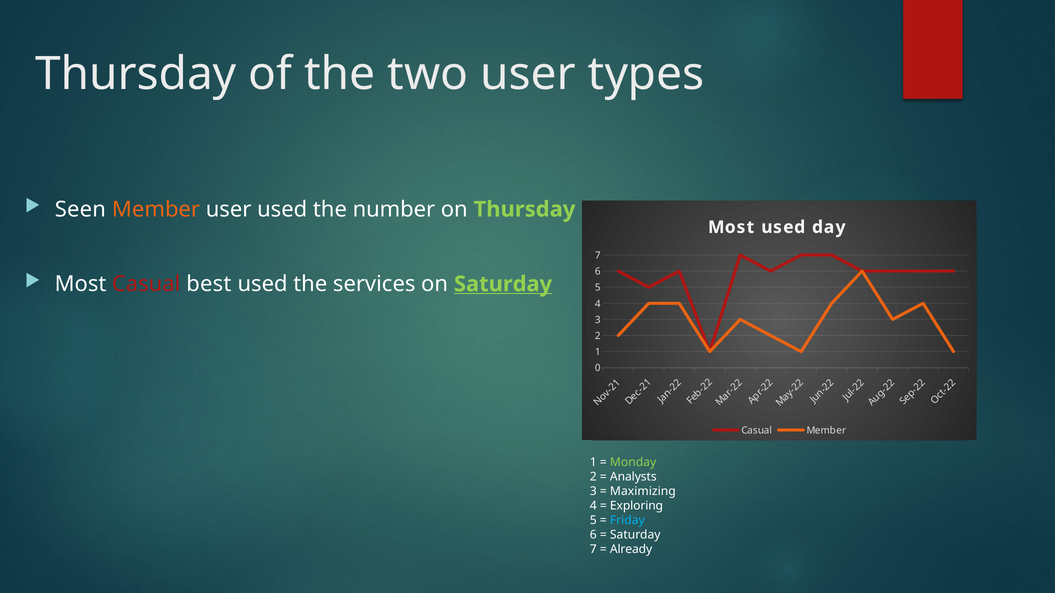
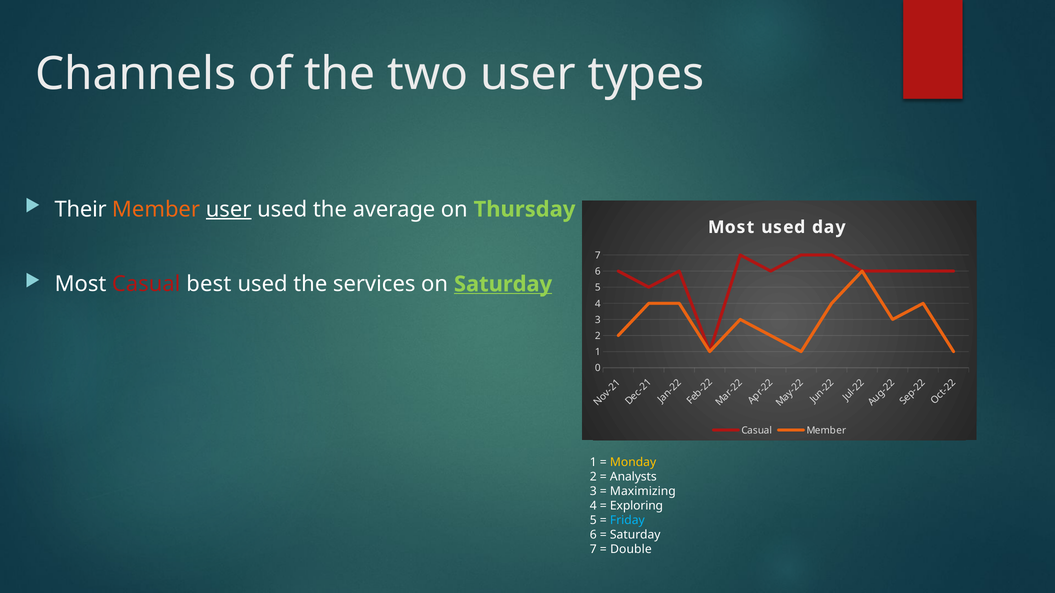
Thursday: Thursday -> Channels (136, 74)
Seen: Seen -> Their (81, 210)
user underline: none -> present (229, 210)
number: number -> average (394, 210)
Monday colour: light green -> yellow (633, 462)
Already: Already -> Double (631, 550)
